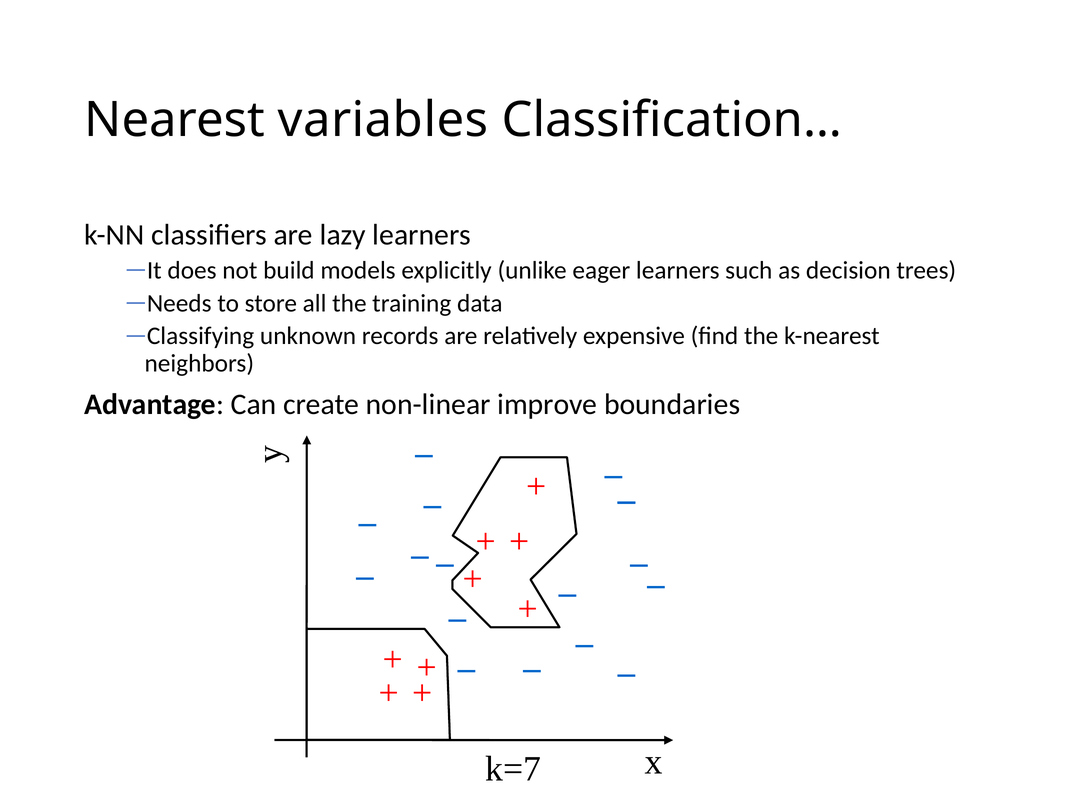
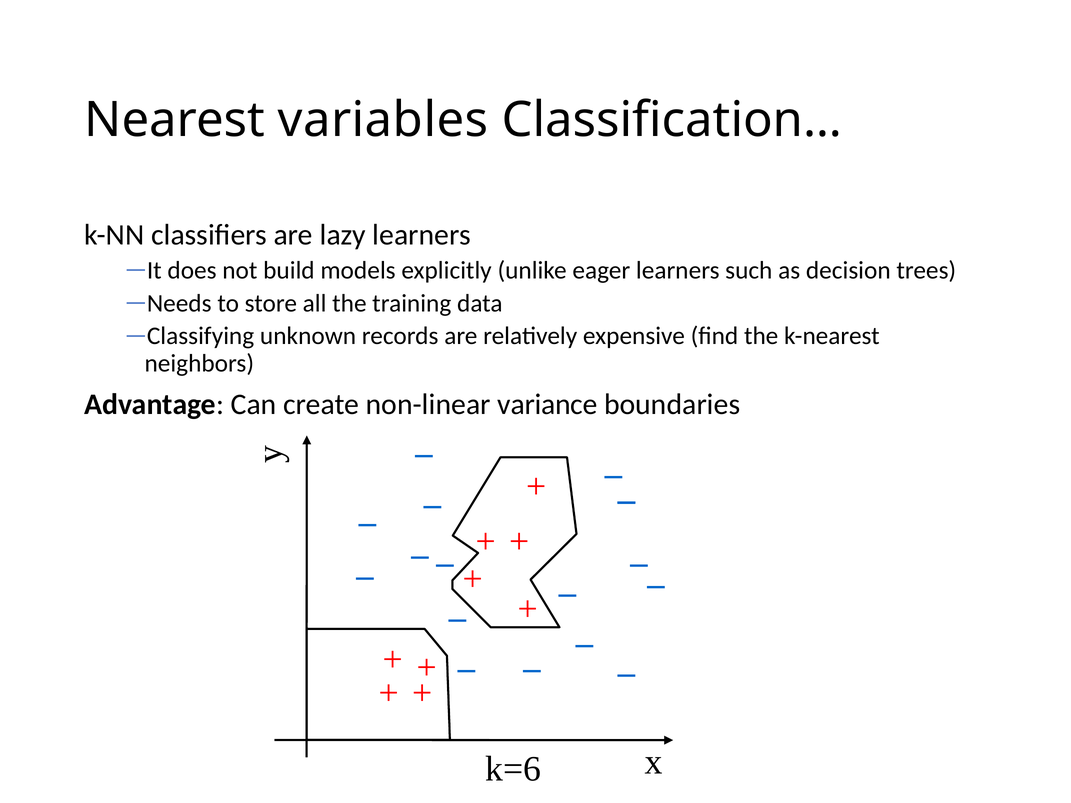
improve: improve -> variance (547, 404)
k=7: k=7 -> k=6 (513, 769)
